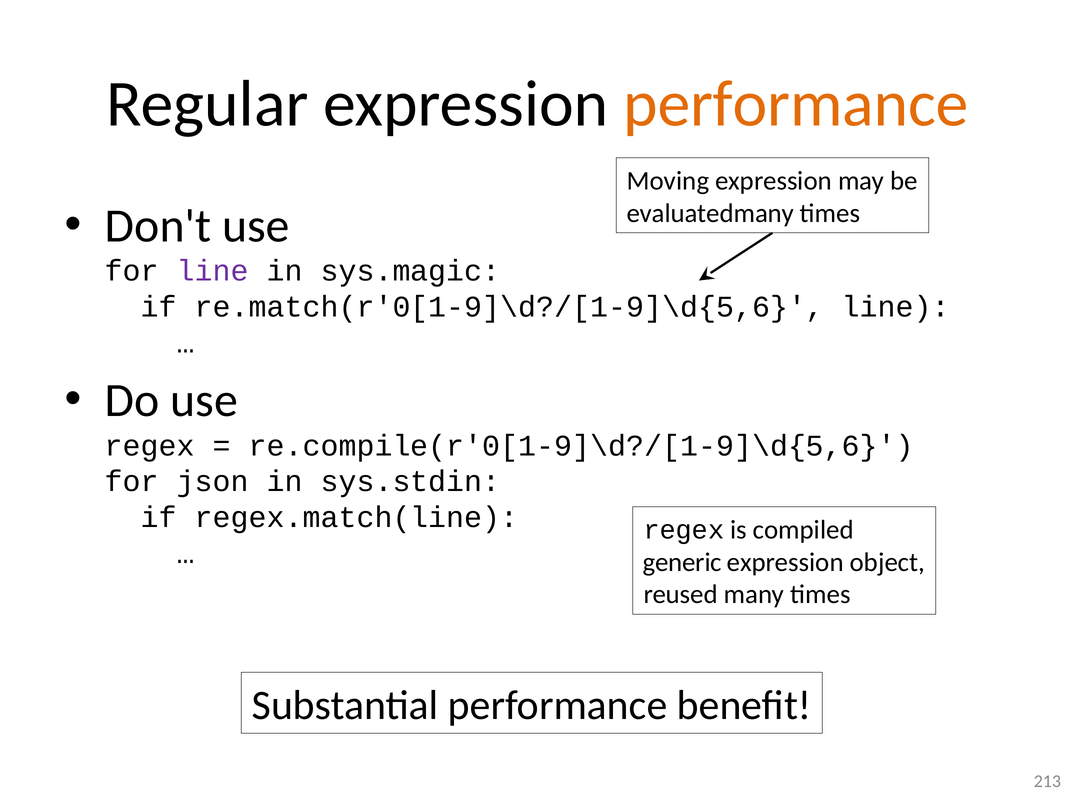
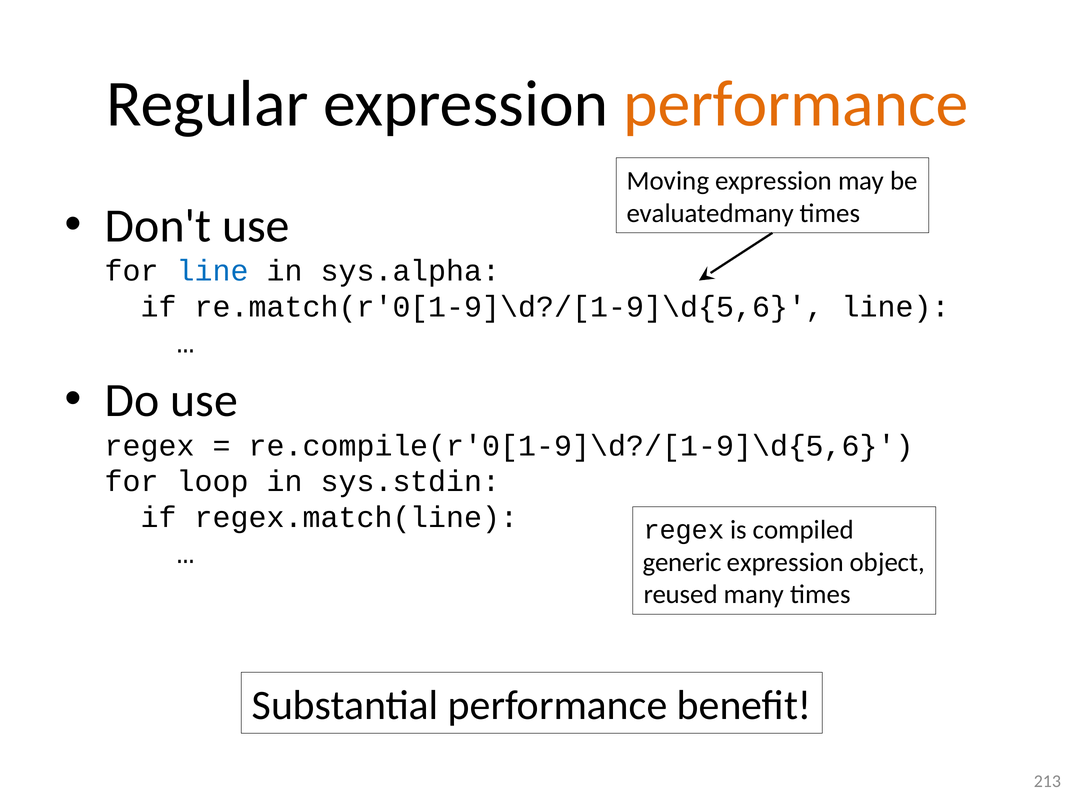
line colour: purple -> blue (213, 271)
sys.magic: sys.magic -> sys.alpha (410, 271)
json: json -> loop (213, 482)
